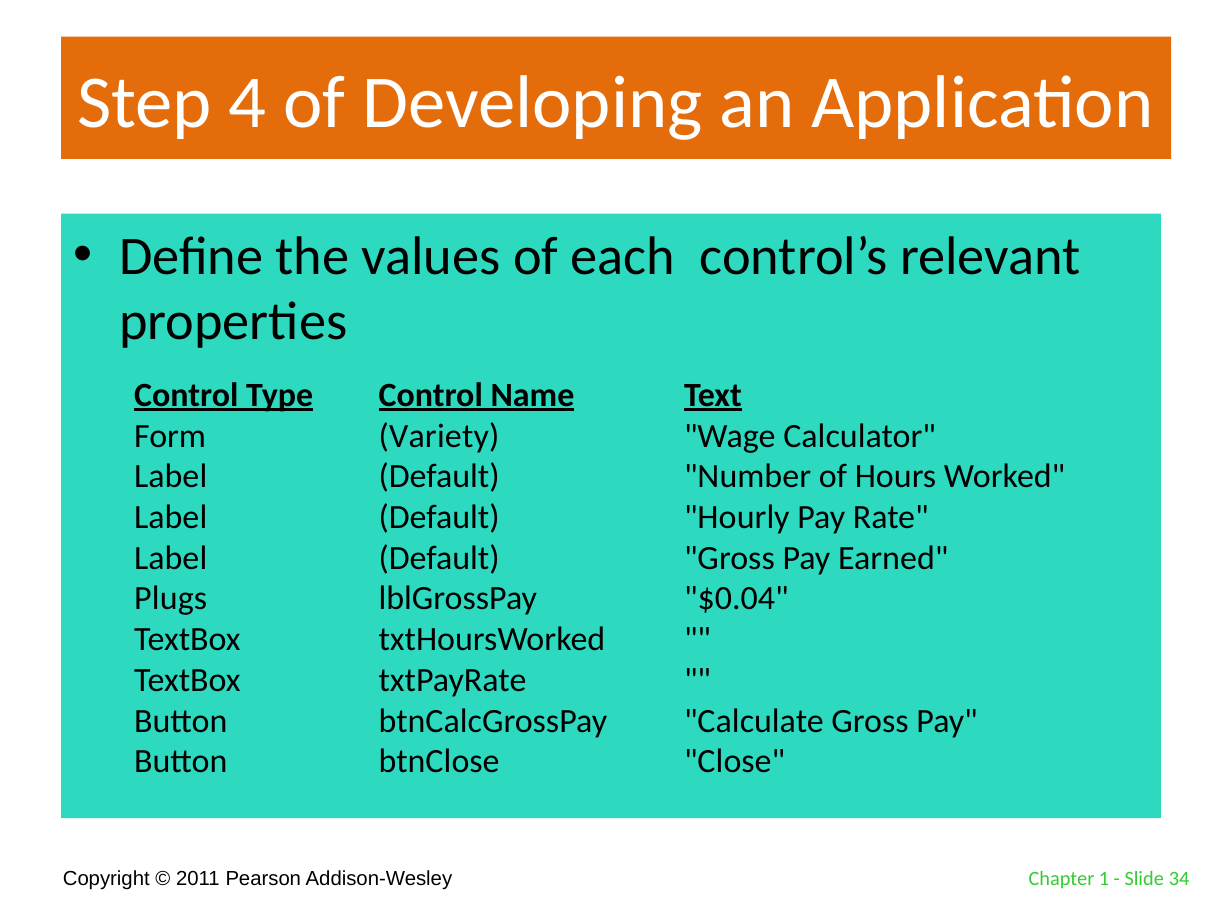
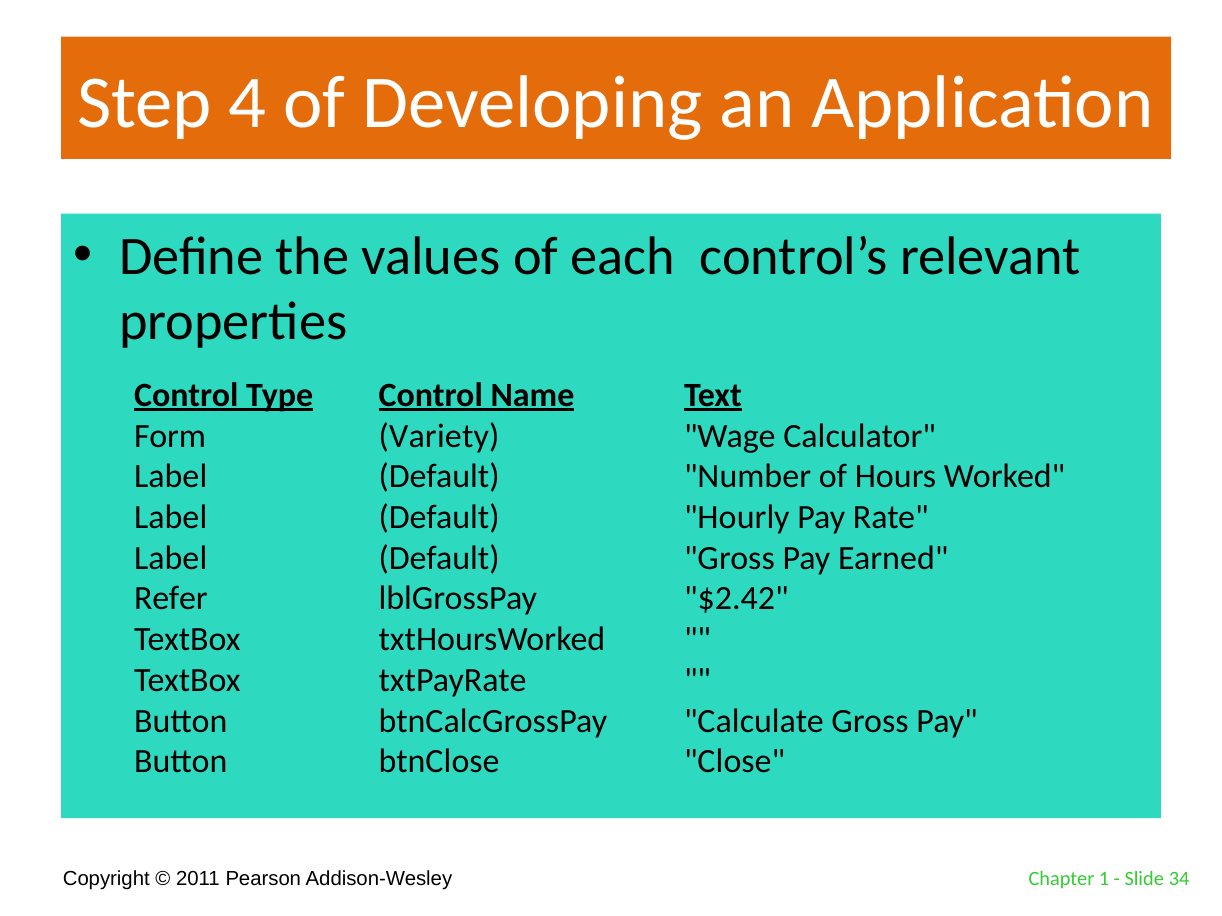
Plugs: Plugs -> Refer (171, 599)
$0.04: $0.04 -> $2.42 (736, 599)
